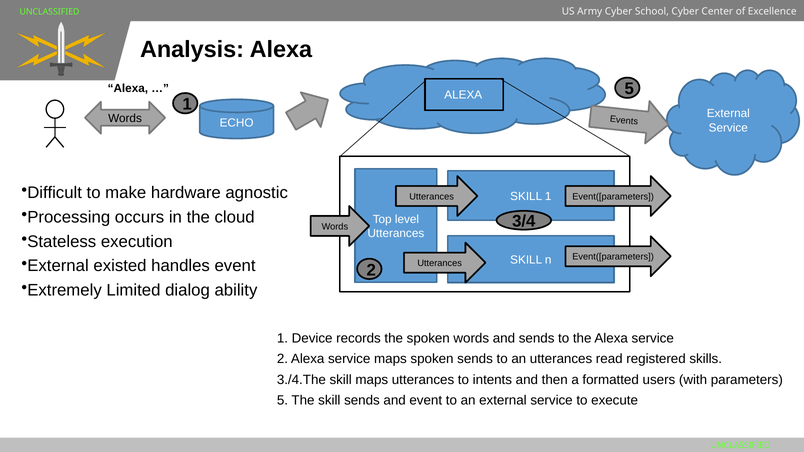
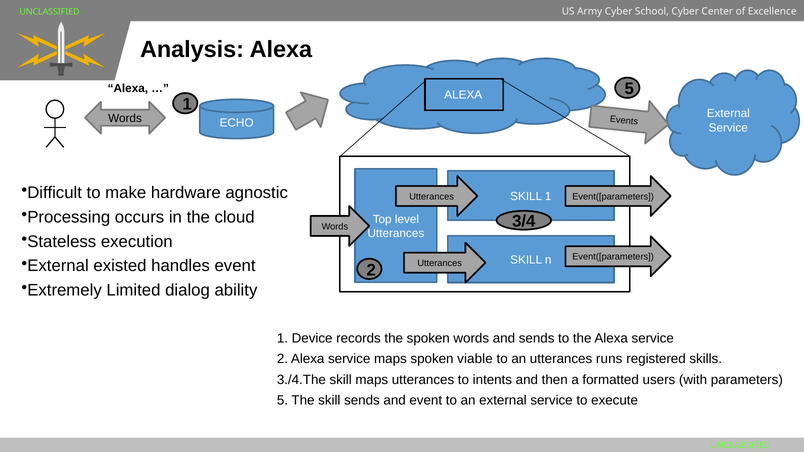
spoken sends: sends -> viable (475, 359)
read: read -> runs (609, 359)
